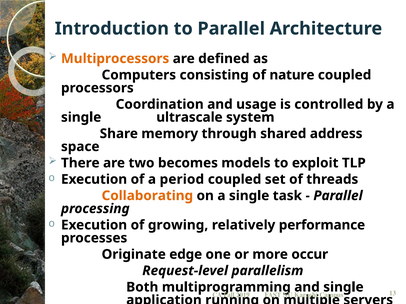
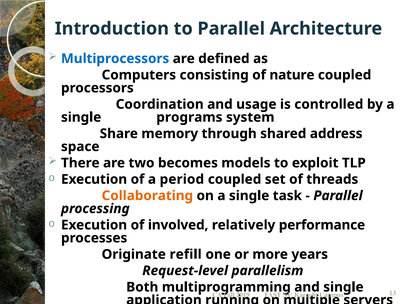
Multiprocessors colour: orange -> blue (115, 59)
ultrascale: ultrascale -> programs (189, 117)
growing: growing -> involved (178, 225)
edge: edge -> refill (186, 255)
occur: occur -> years (310, 255)
